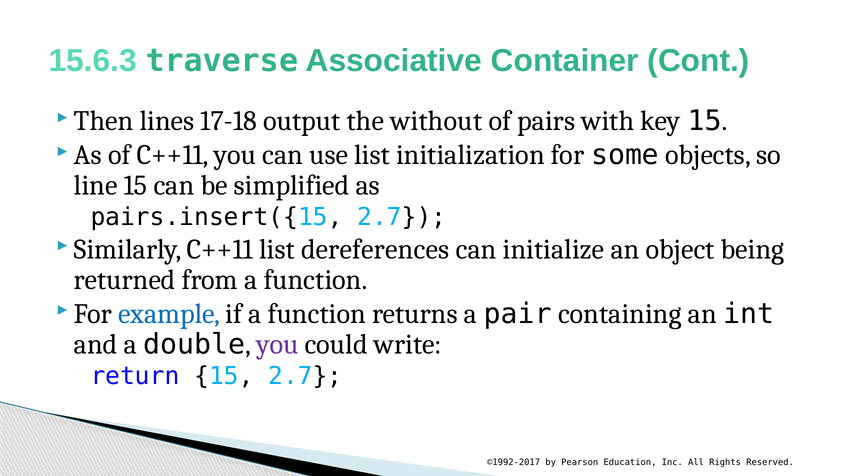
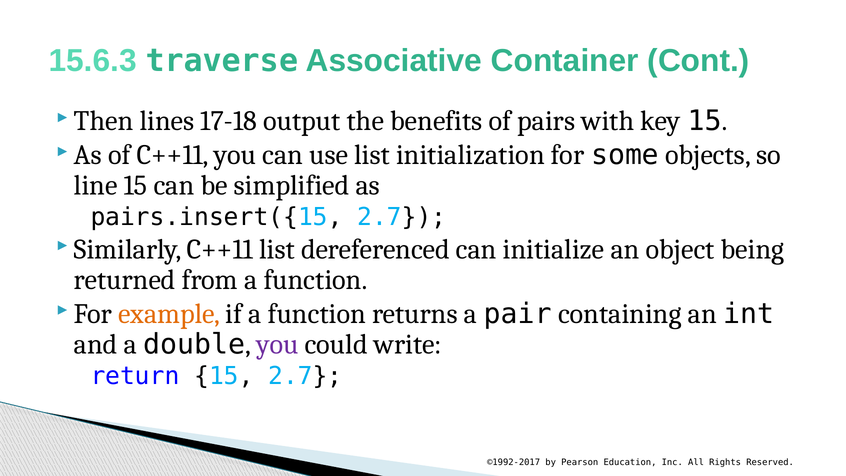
without: without -> benefits (436, 121)
dereferences: dereferences -> dereferenced (375, 249)
example colour: blue -> orange (169, 314)
